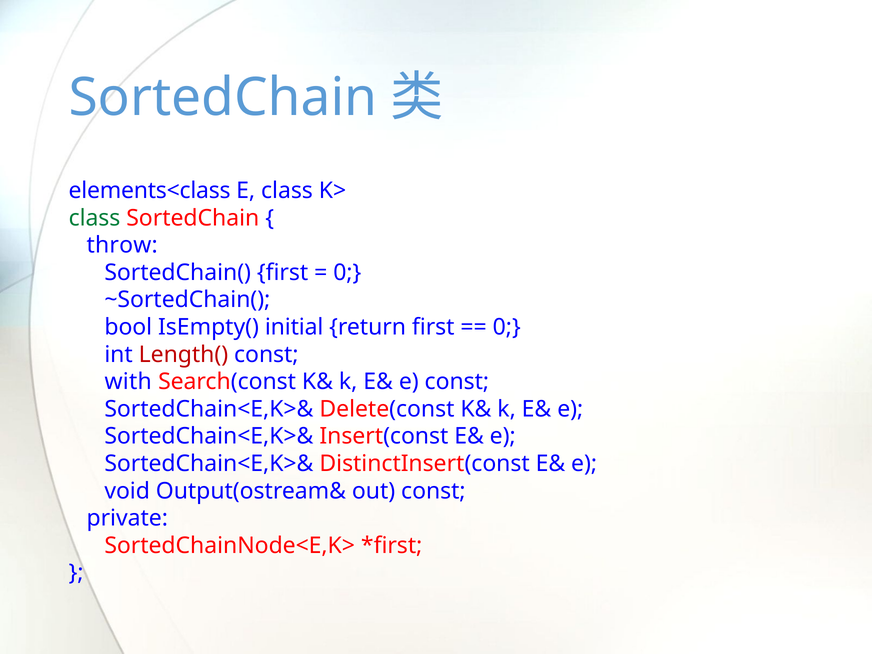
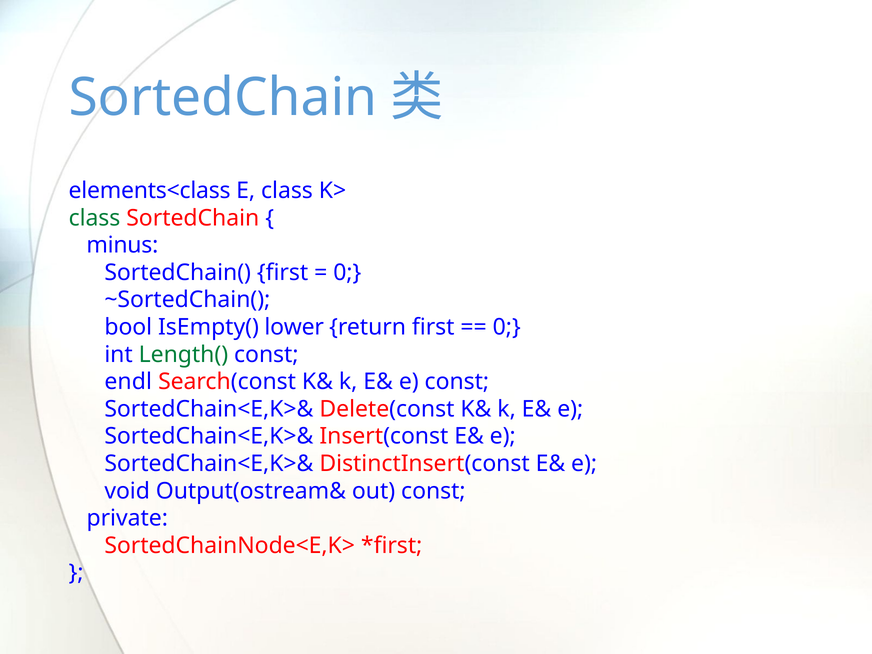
throw: throw -> minus (122, 245)
initial: initial -> lower (294, 327)
Length( colour: red -> green (183, 354)
with: with -> endl (128, 382)
